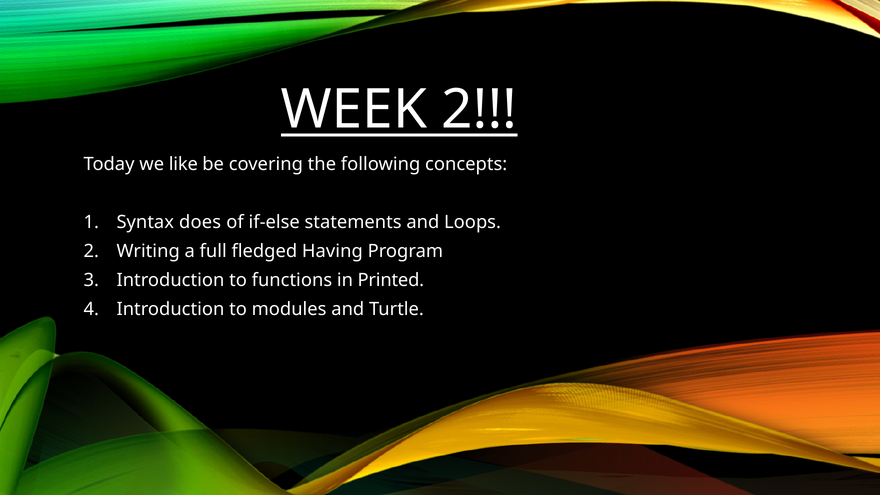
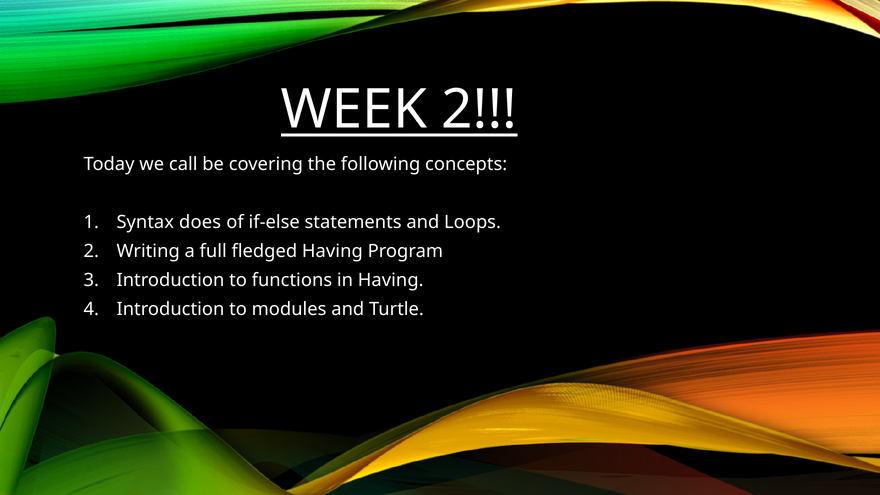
like: like -> call (183, 164)
in Printed: Printed -> Having (391, 280)
